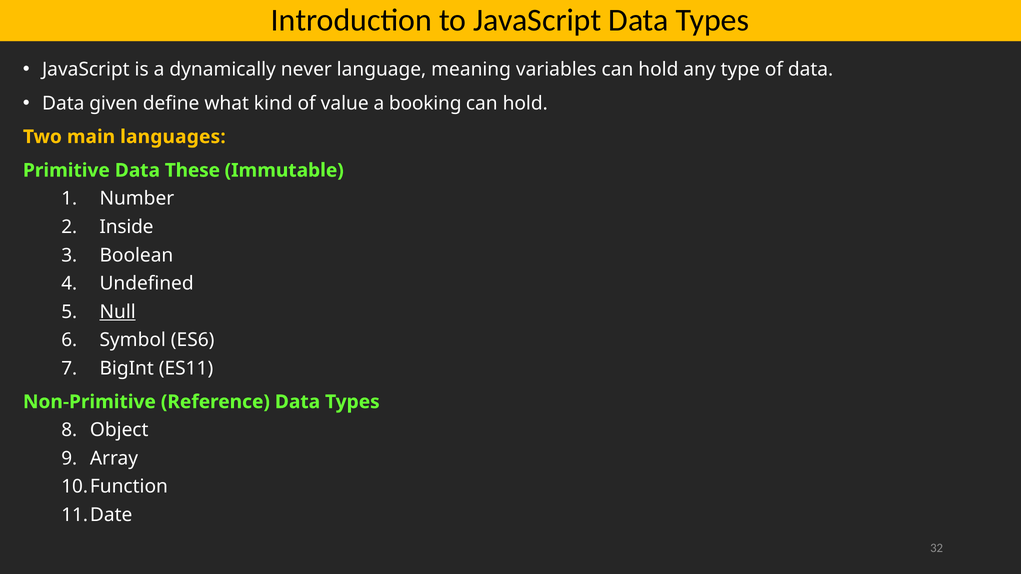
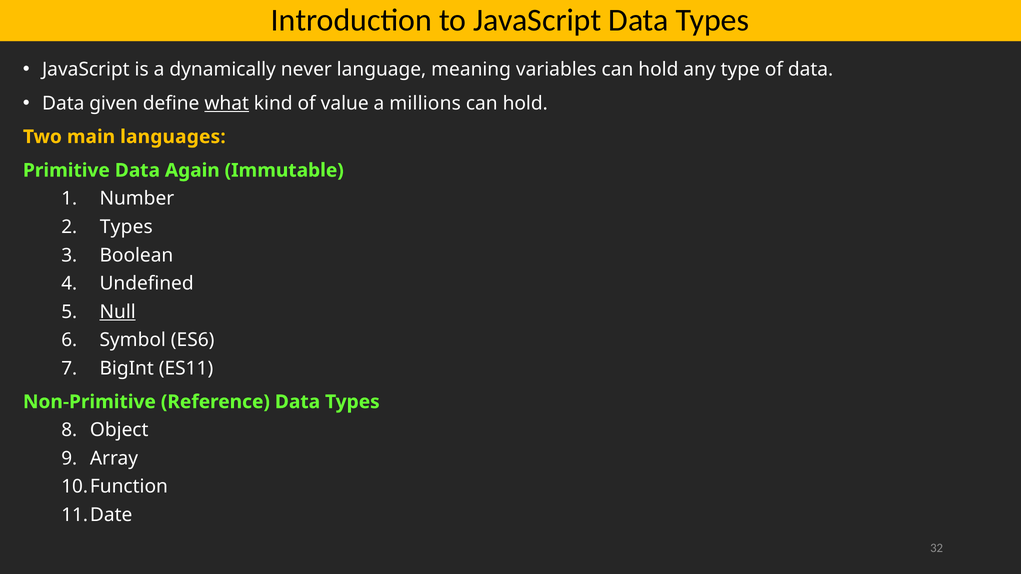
what underline: none -> present (227, 103)
booking: booking -> millions (425, 103)
These: These -> Again (192, 170)
Inside: Inside -> Types (126, 227)
